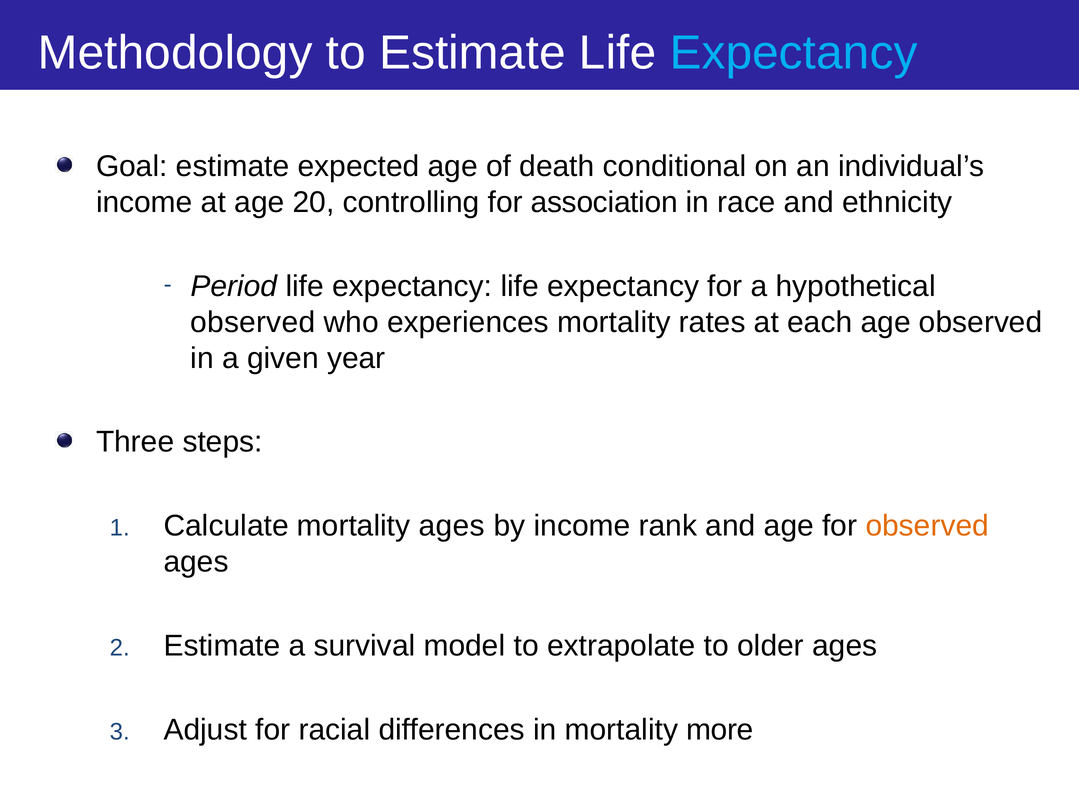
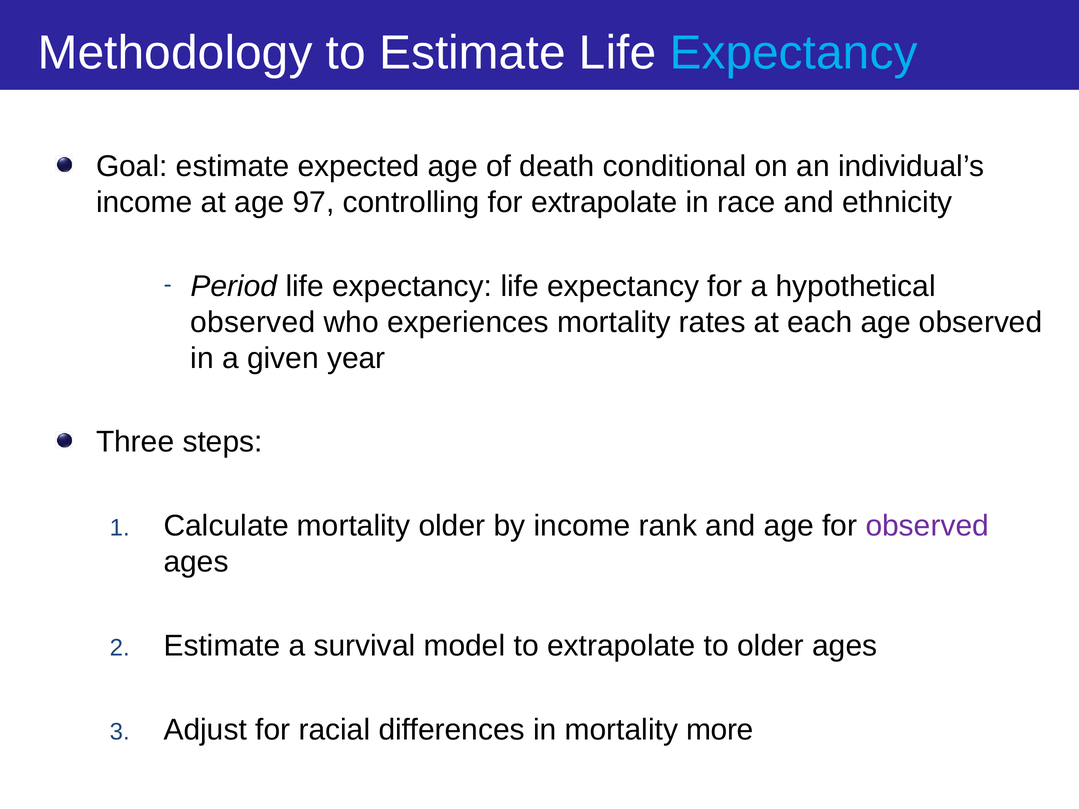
20: 20 -> 97 (314, 202)
for association: association -> extrapolate (604, 202)
mortality ages: ages -> older (452, 526)
observed colour: orange -> purple (927, 526)
